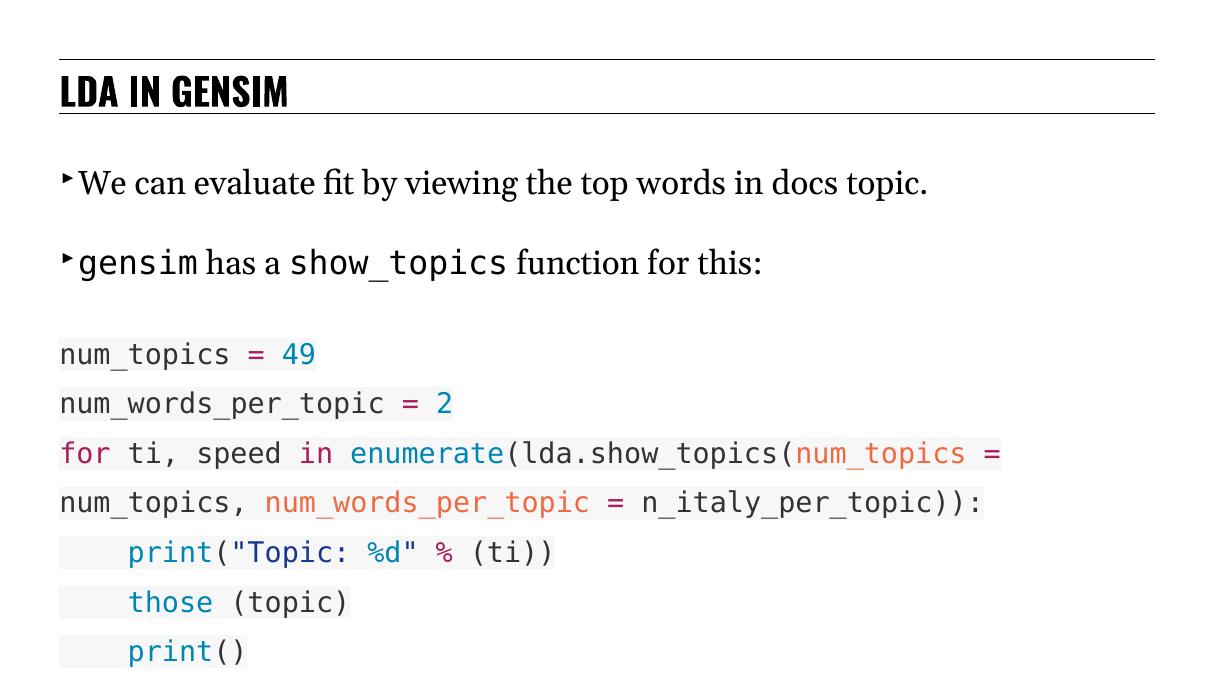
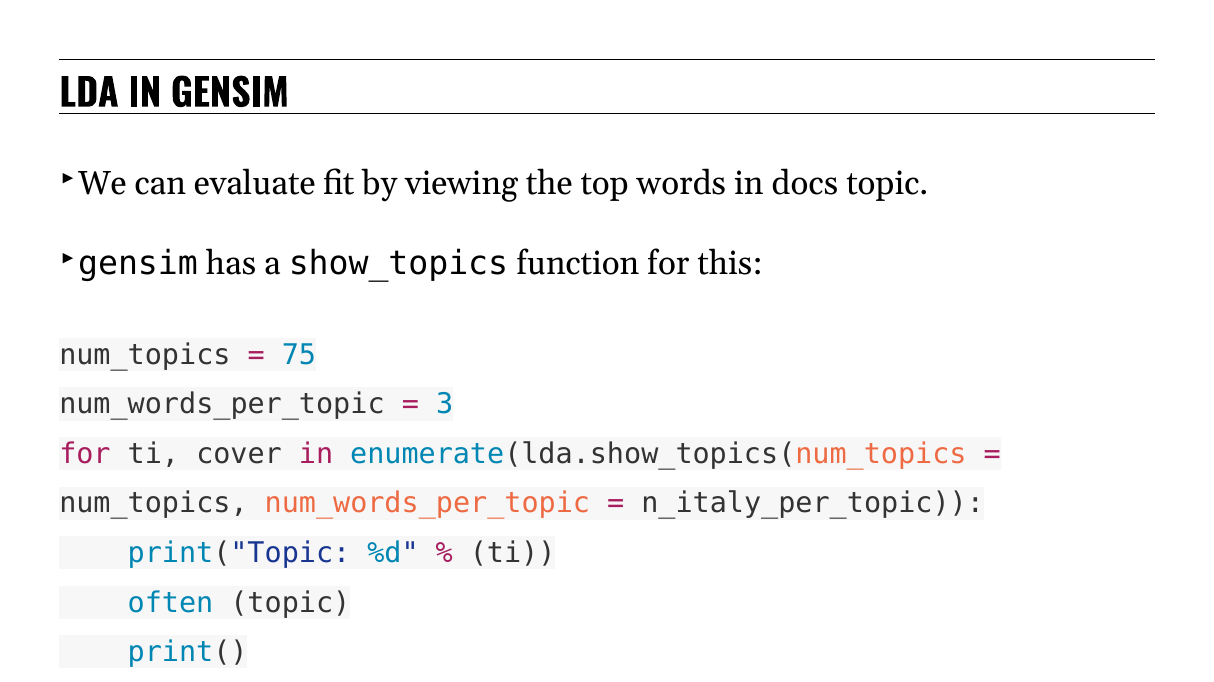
49: 49 -> 75 (299, 355)
2: 2 -> 3 (445, 404)
speed: speed -> cover (239, 454)
those: those -> often (170, 602)
